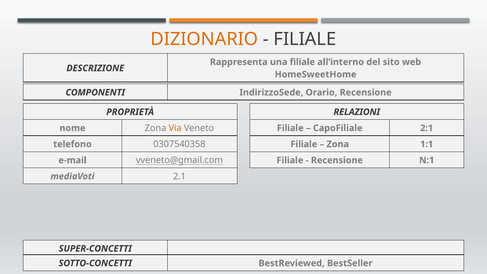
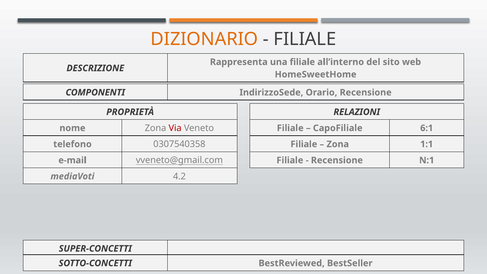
Via colour: orange -> red (175, 128)
2:1: 2:1 -> 6:1 (427, 128)
2.1: 2.1 -> 4.2 (179, 176)
